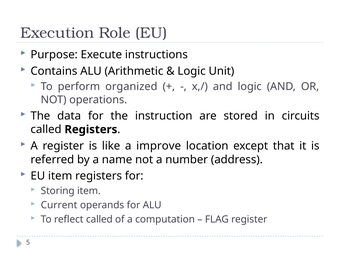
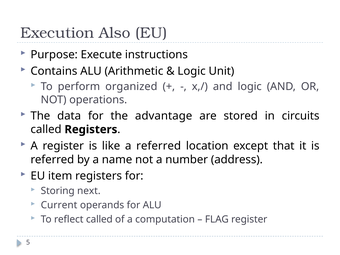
Role: Role -> Also (115, 33)
instruction: instruction -> advantage (164, 116)
a improve: improve -> referred (159, 146)
Storing item: item -> next (89, 191)
